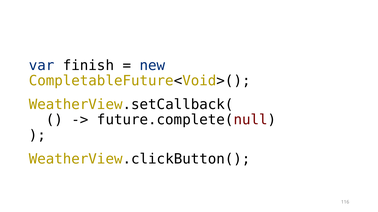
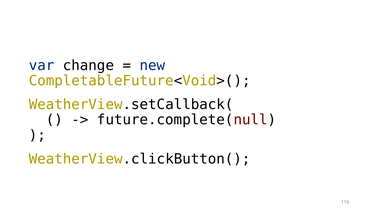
finish: finish -> change (88, 66)
